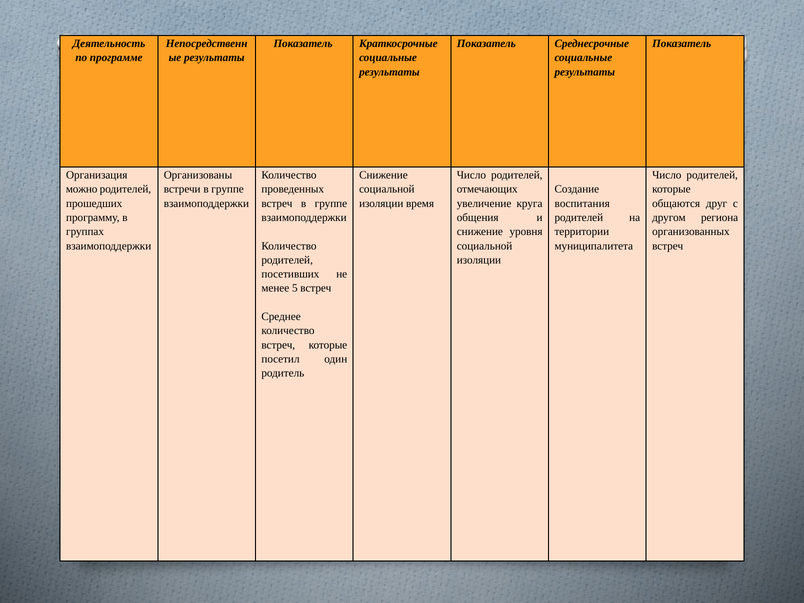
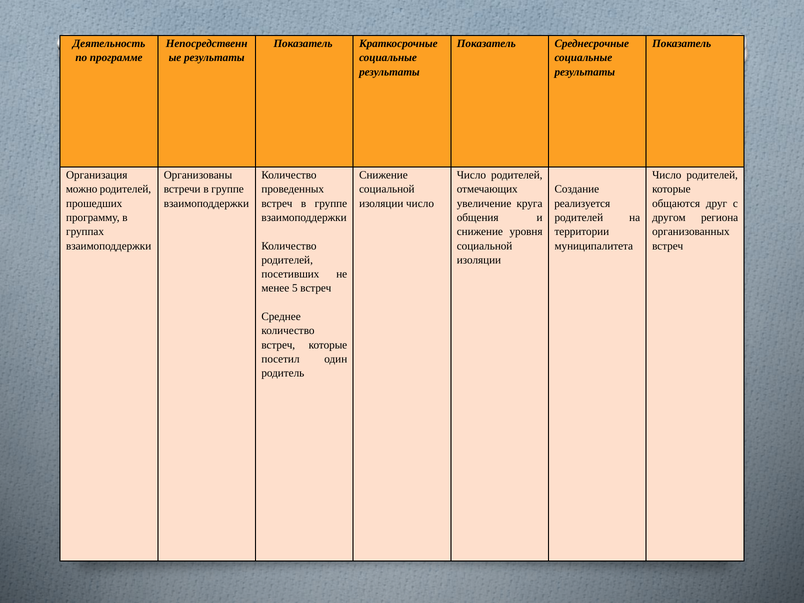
изоляции время: время -> число (420, 203)
воспитания: воспитания -> реализуется (582, 203)
